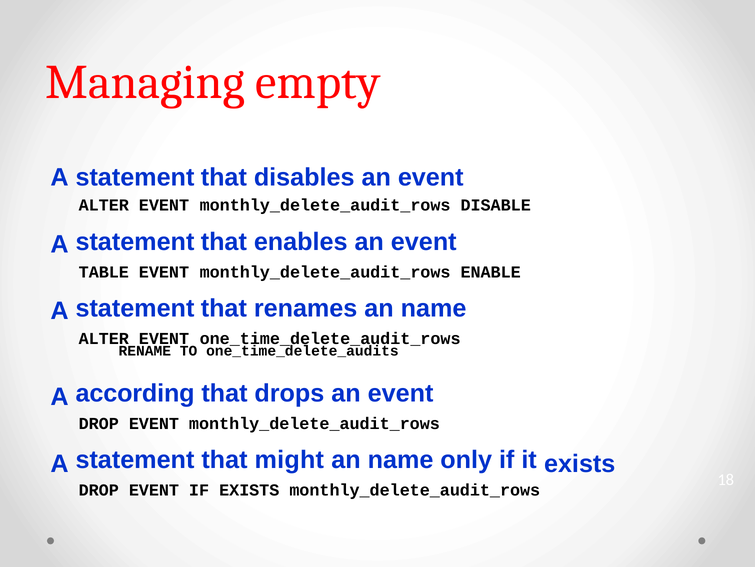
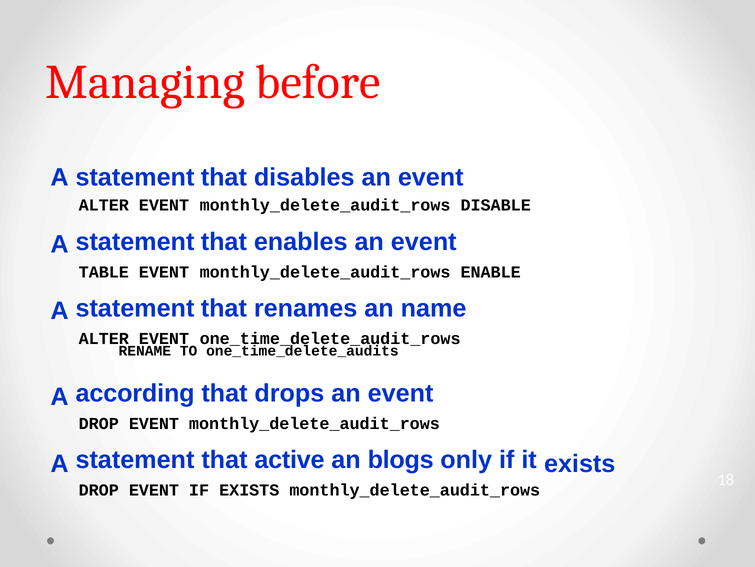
empty: empty -> before (318, 82)
might: might -> active (290, 460)
name: name -> blogs (401, 460)
